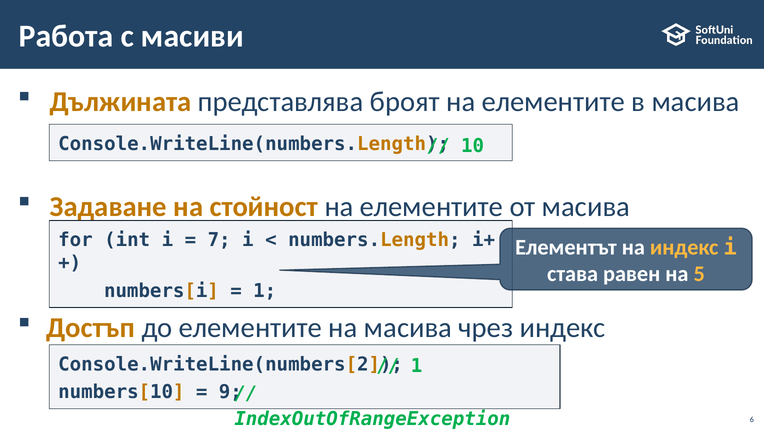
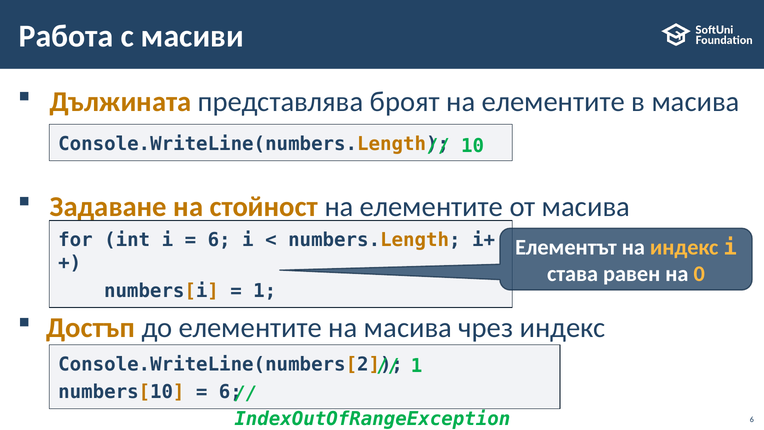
7: 7 -> 6 (219, 240)
5: 5 -> 0 (699, 274)
9: 9 -> 6 (230, 392)
